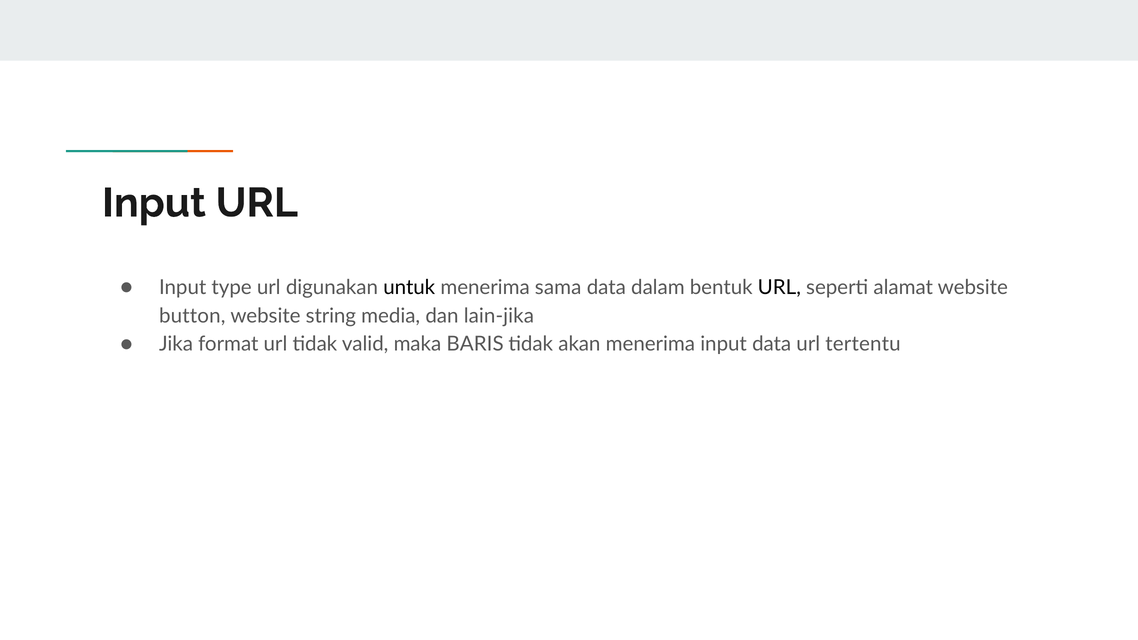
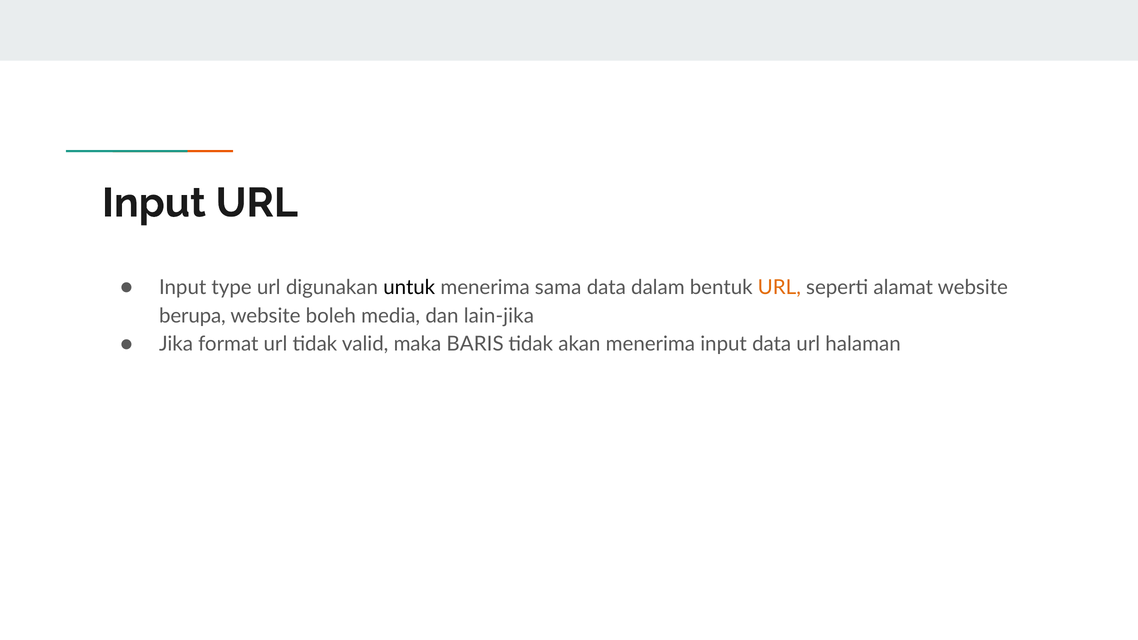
URL colour: black -> orange (779, 288)
button: button -> berupa (192, 316)
string: string -> boleh (331, 316)
tertentu: tertentu -> halaman (863, 344)
